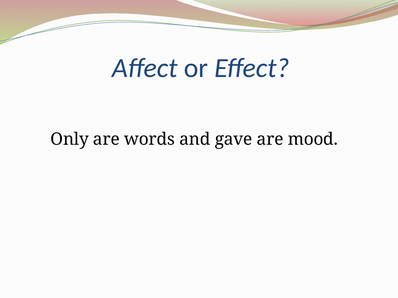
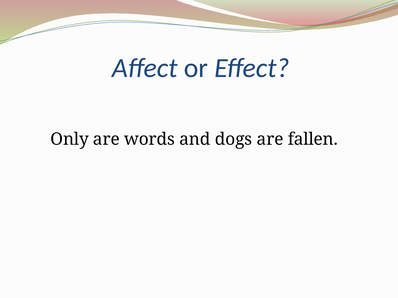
gave: gave -> dogs (234, 139)
mood: mood -> fallen (313, 139)
